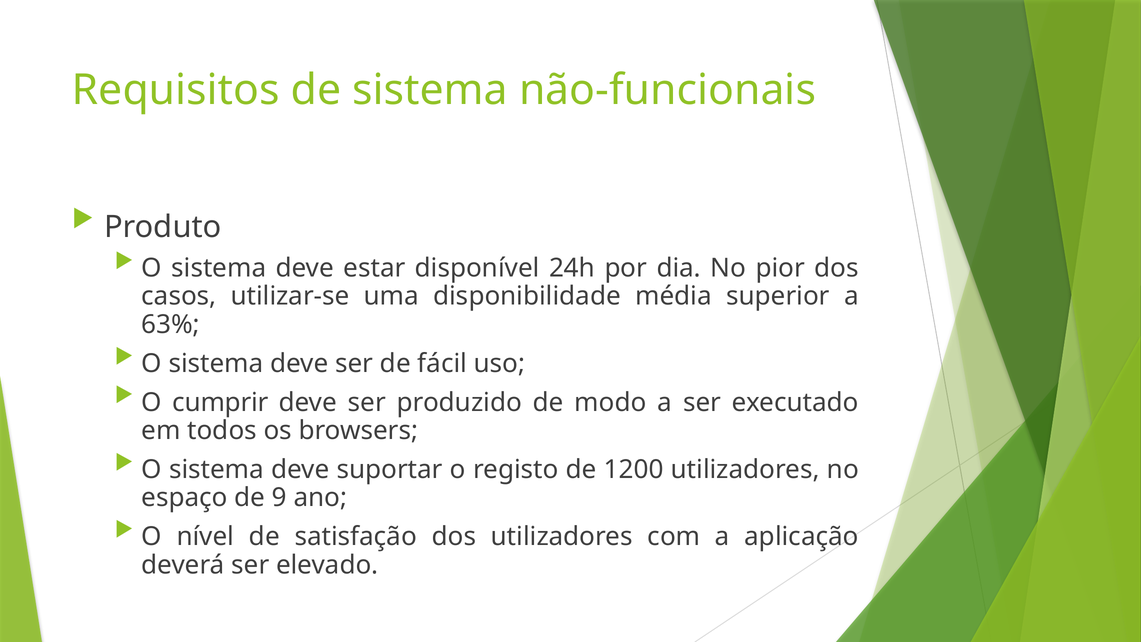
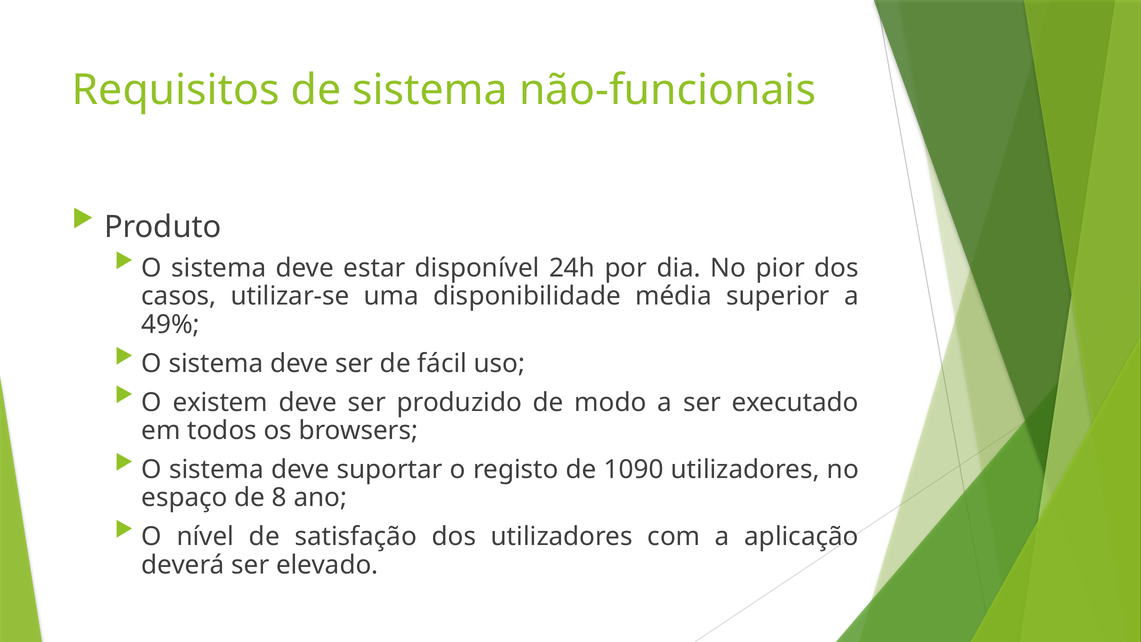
63%: 63% -> 49% (171, 325)
cumprir: cumprir -> existem (220, 402)
1200: 1200 -> 1090 (634, 469)
9: 9 -> 8 (279, 498)
